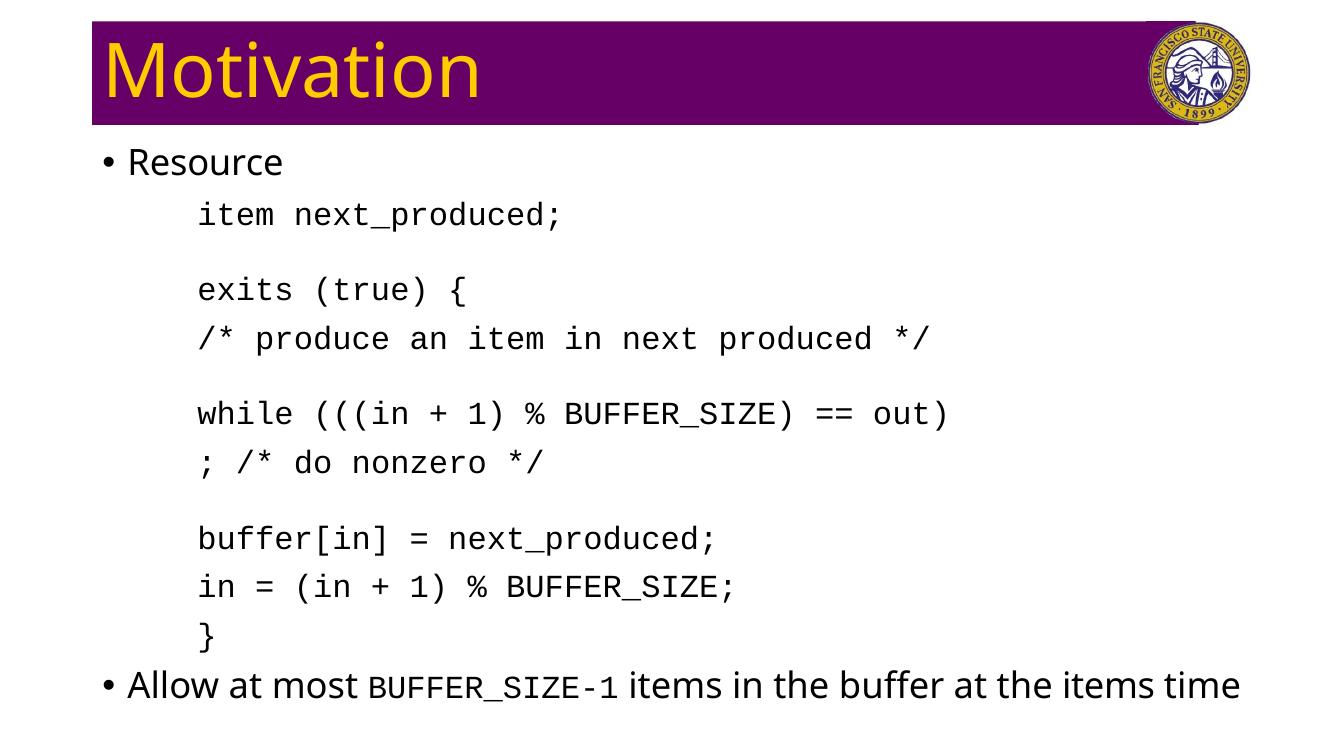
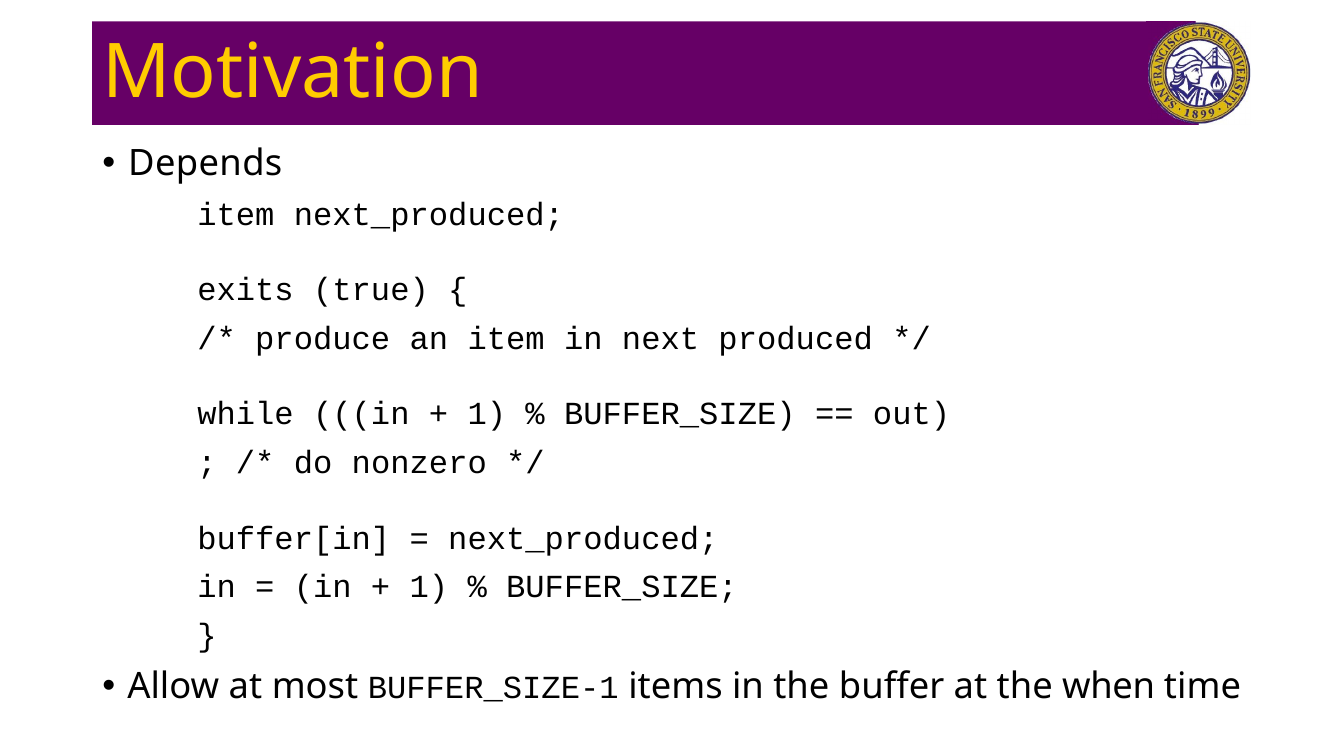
Resource: Resource -> Depends (205, 163)
the items: items -> when (1109, 687)
